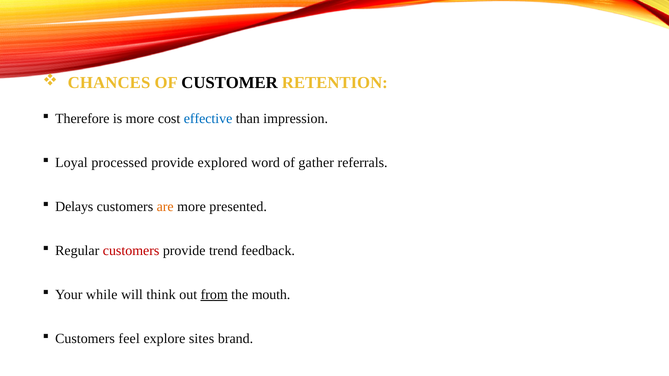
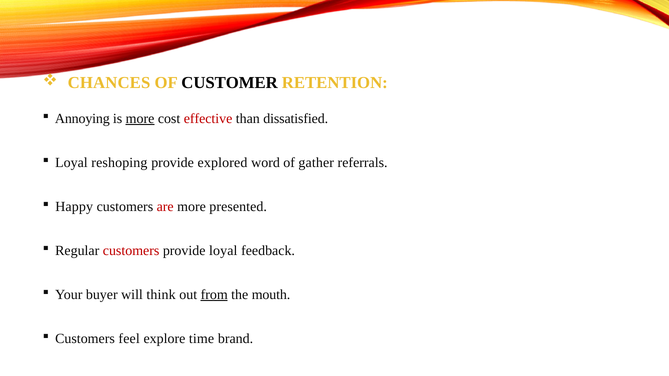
Therefore: Therefore -> Annoying (82, 119)
more underline: none -> present (140, 119)
effective colour: blue -> red (208, 119)
impression: impression -> dissatisfied (296, 119)
processed: processed -> reshoping (119, 163)
Delays: Delays -> Happy (74, 207)
are colour: orange -> red (165, 207)
provide trend: trend -> loyal (223, 251)
while: while -> buyer (102, 295)
sites: sites -> time (202, 339)
